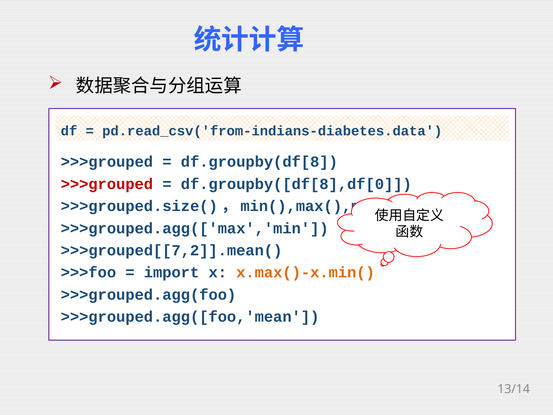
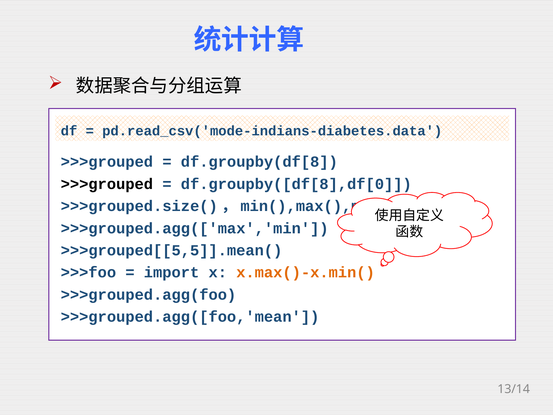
pd.read_csv('from-indians-diabetes.data: pd.read_csv('from-indians-diabetes.data -> pd.read_csv('mode-indians-diabetes.data (272, 131)
>>>grouped colour: red -> black (107, 184)
>>>grouped[[7,2]].mean(: >>>grouped[[7,2]].mean( -> >>>grouped[[5,5]].mean( (172, 250)
